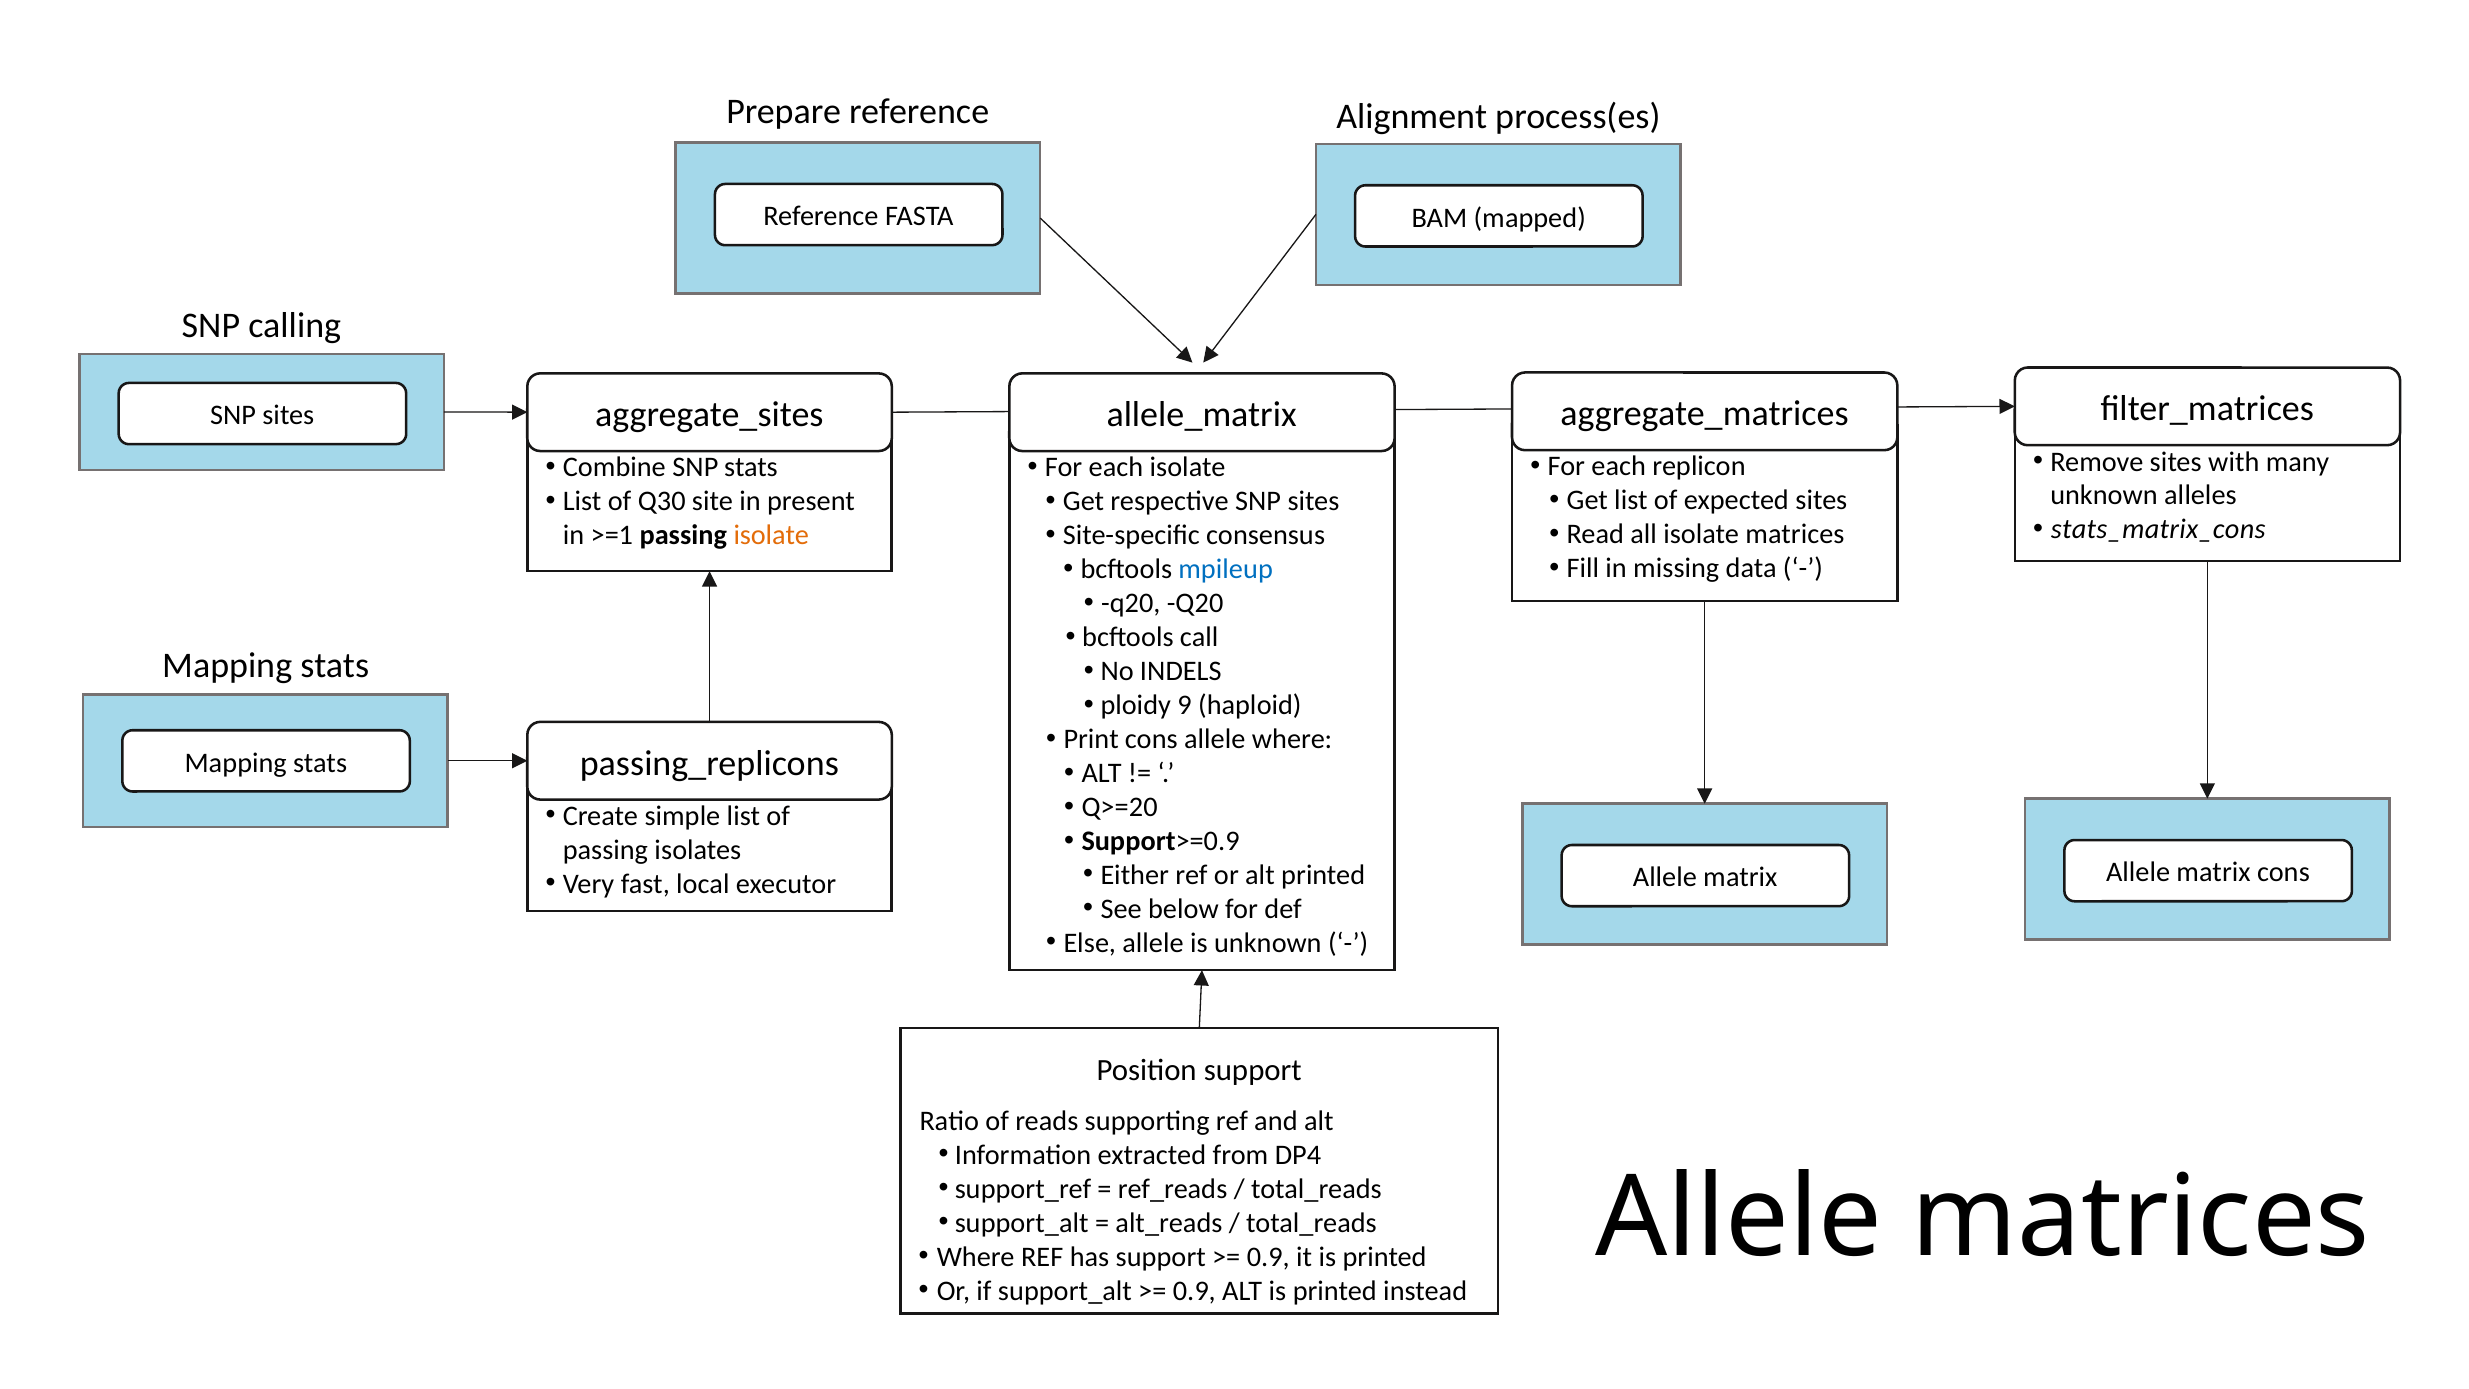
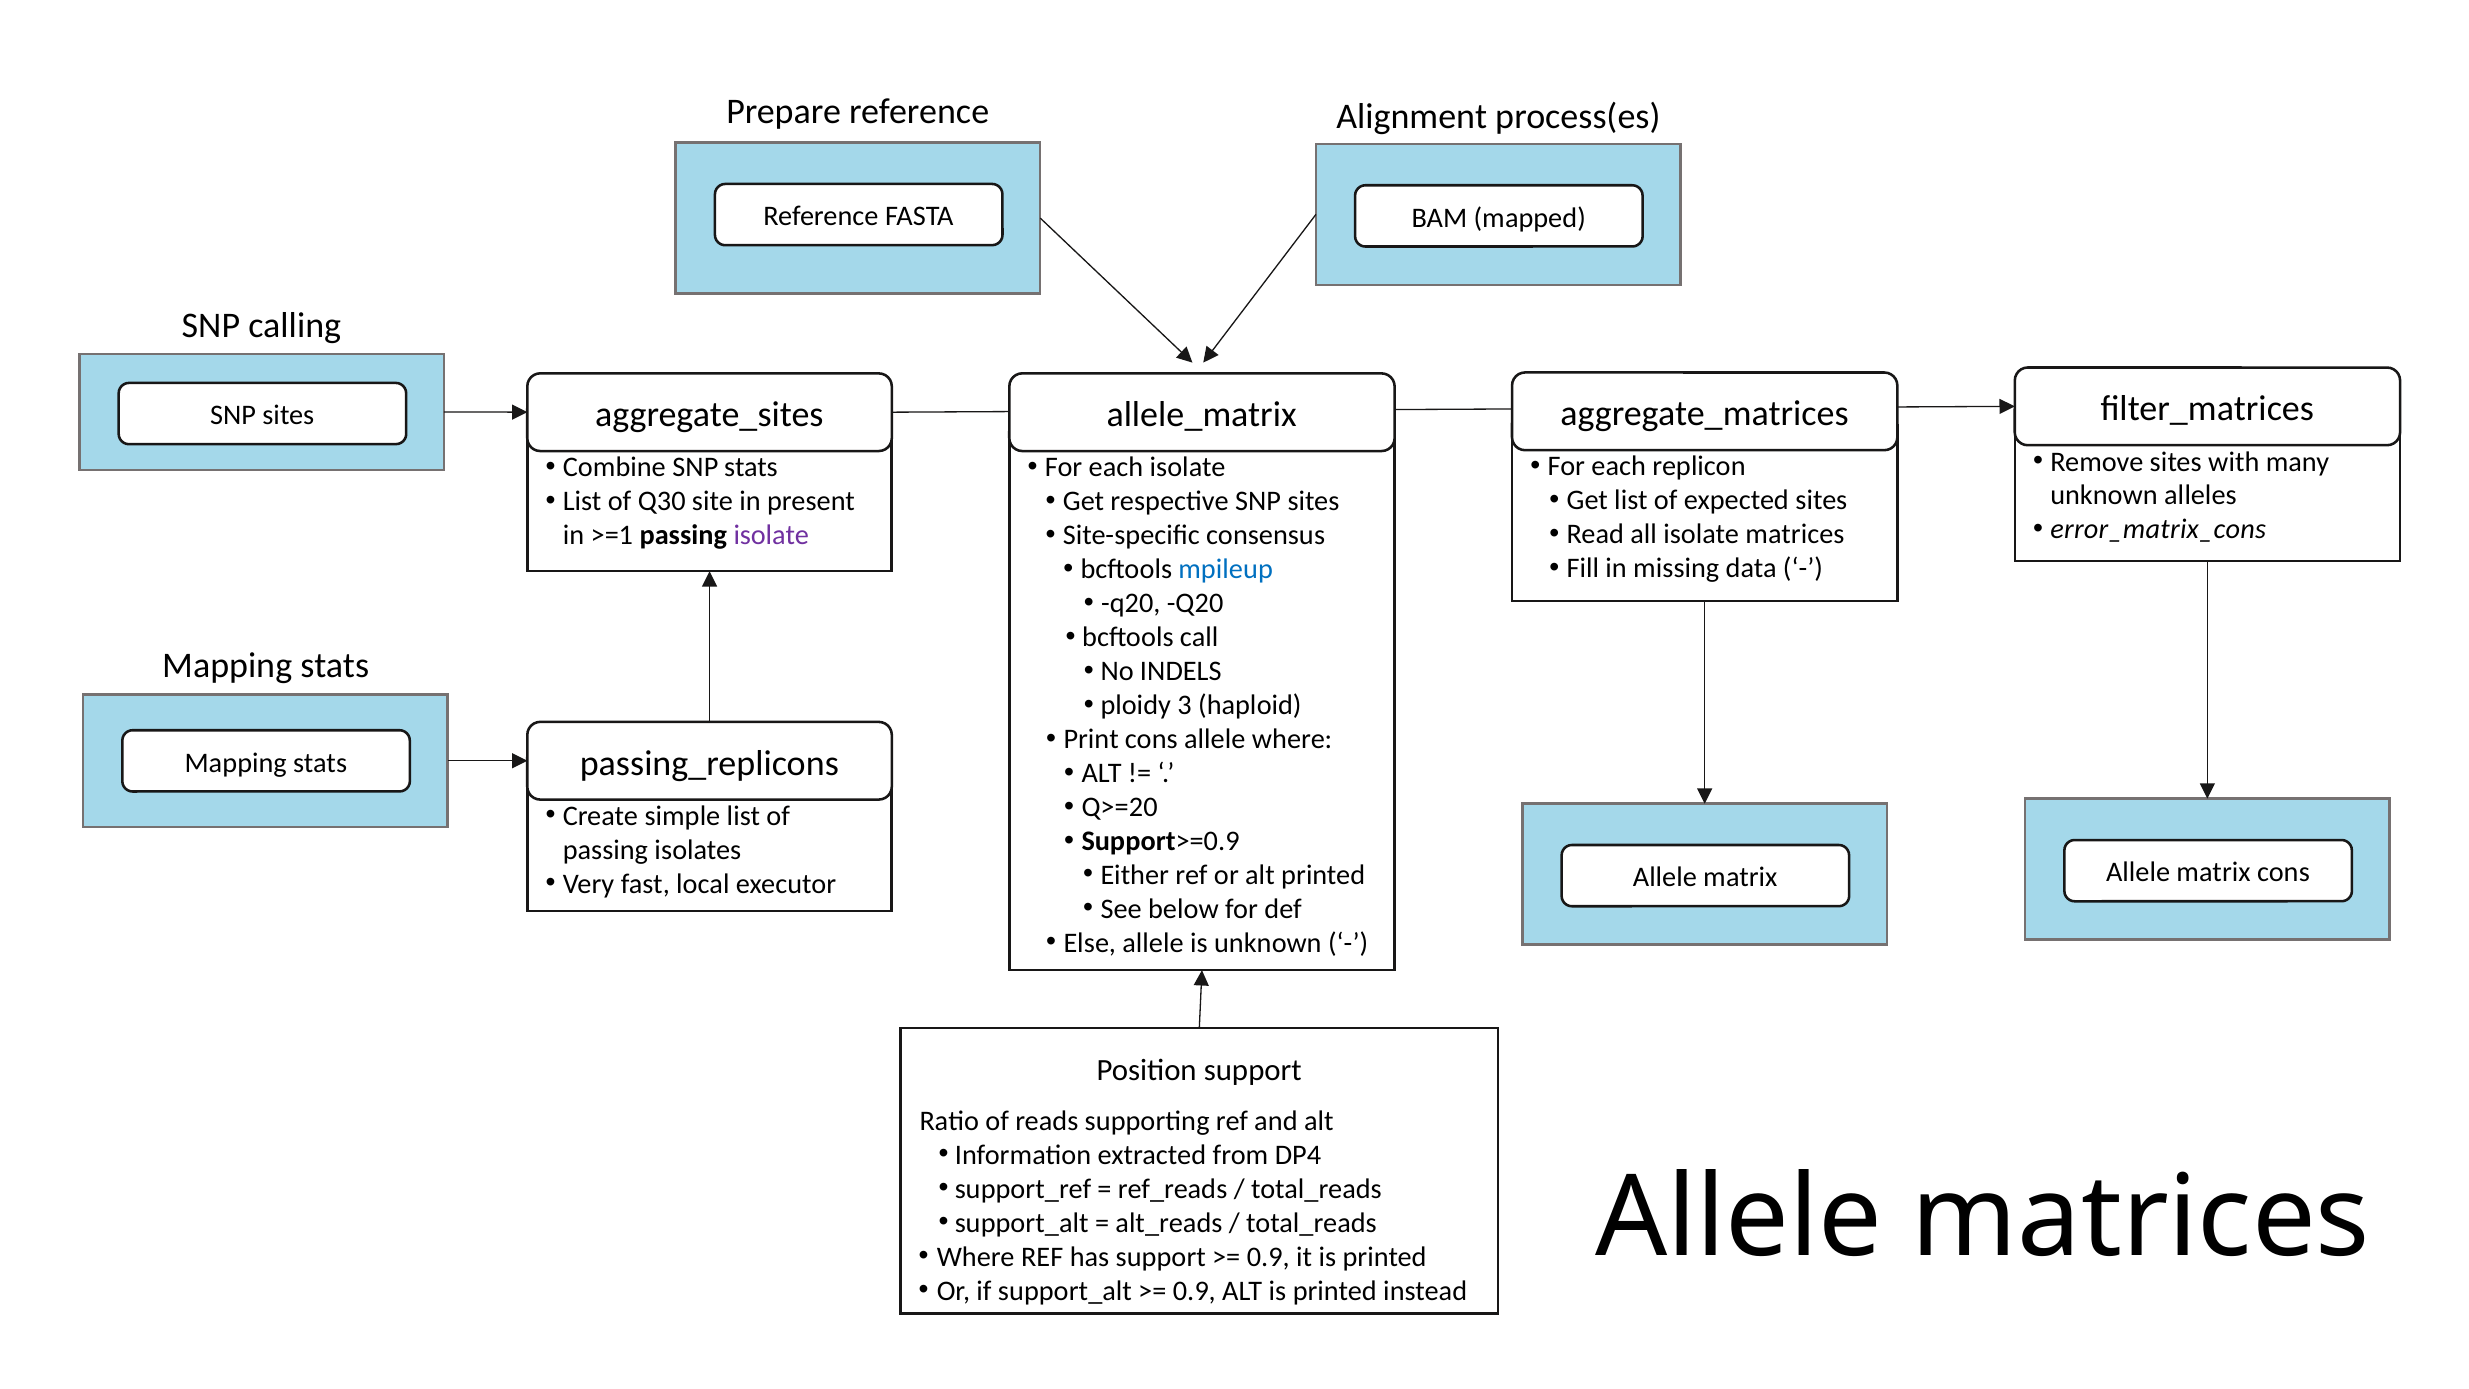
stats_matrix_cons: stats_matrix_cons -> error_matrix_cons (2158, 530)
isolate colour: orange -> purple (771, 535)
9: 9 -> 3 (1184, 705)
